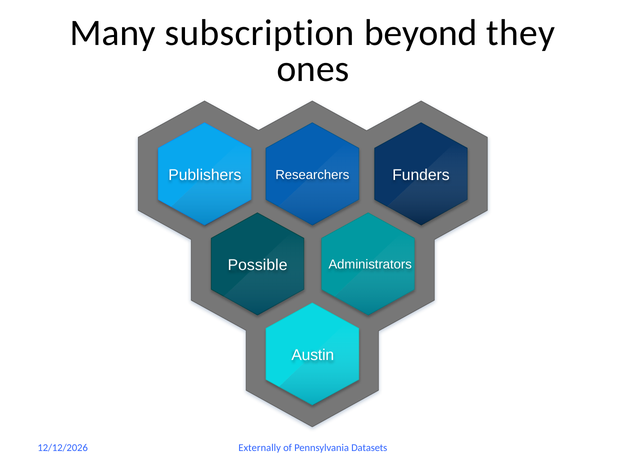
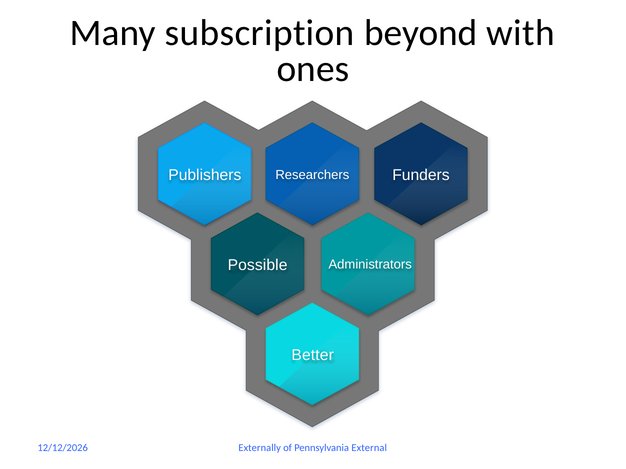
they: they -> with (521, 33)
Austin: Austin -> Better (313, 356)
Datasets: Datasets -> External (369, 448)
